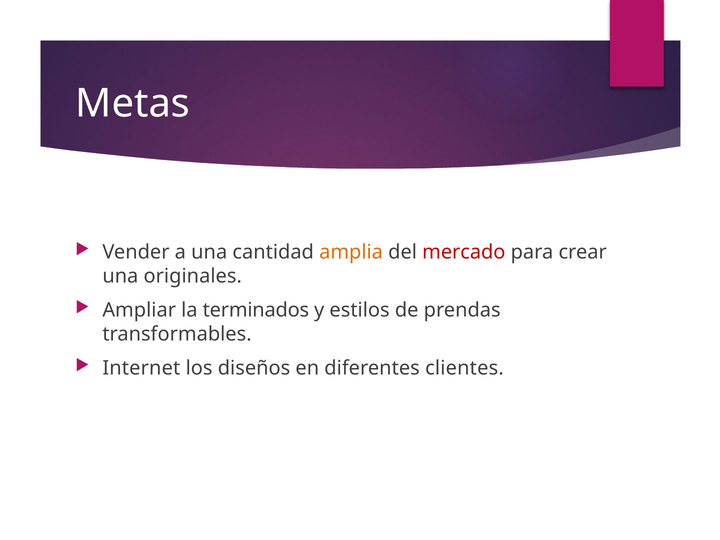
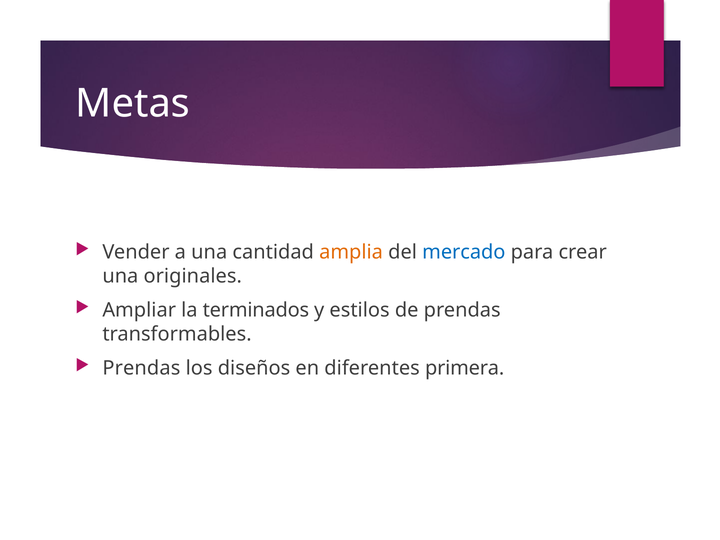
mercado colour: red -> blue (464, 252)
Internet: Internet -> Prendas (141, 368)
clientes: clientes -> primera (465, 368)
